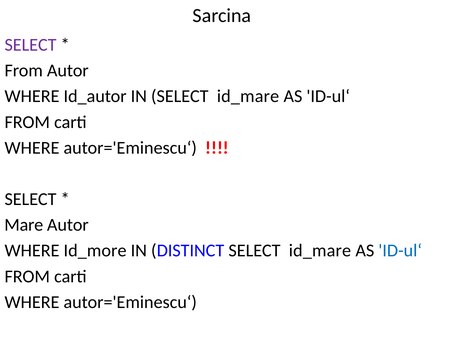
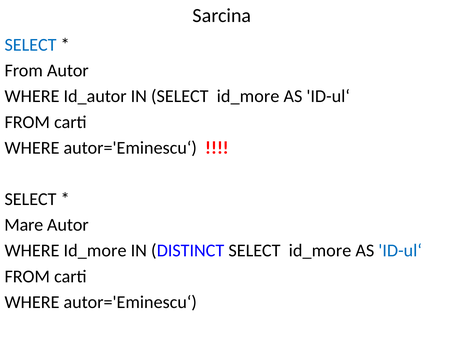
SELECT colour: purple -> blue (31, 45)
IN SELECT id_mare: id_mare -> id_more (248, 96)
DISTINCT SELECT id_mare: id_mare -> id_more (320, 251)
